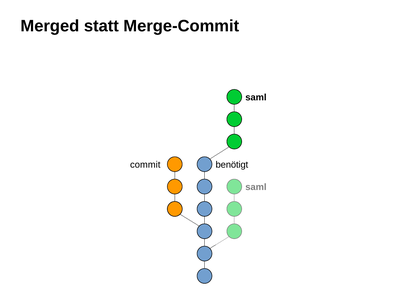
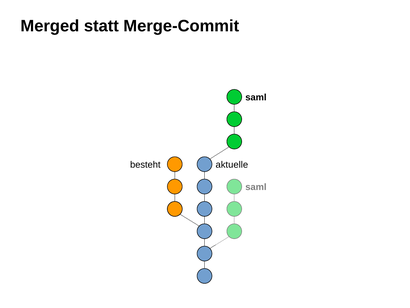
commit: commit -> besteht (145, 165)
benötigt: benötigt -> aktuelle (232, 165)
